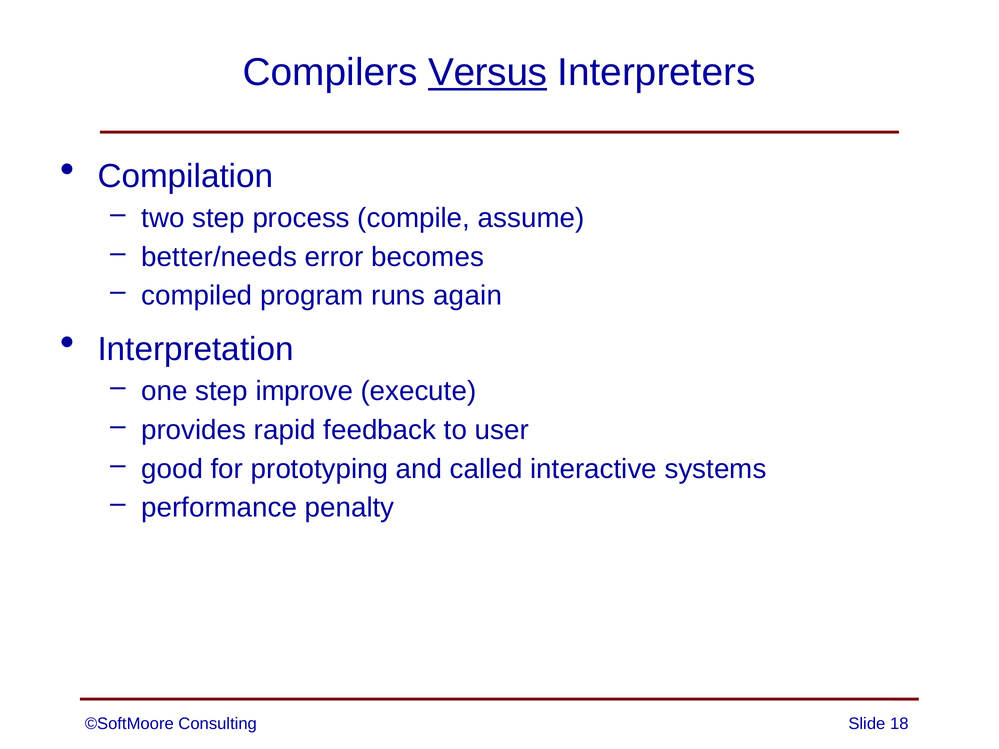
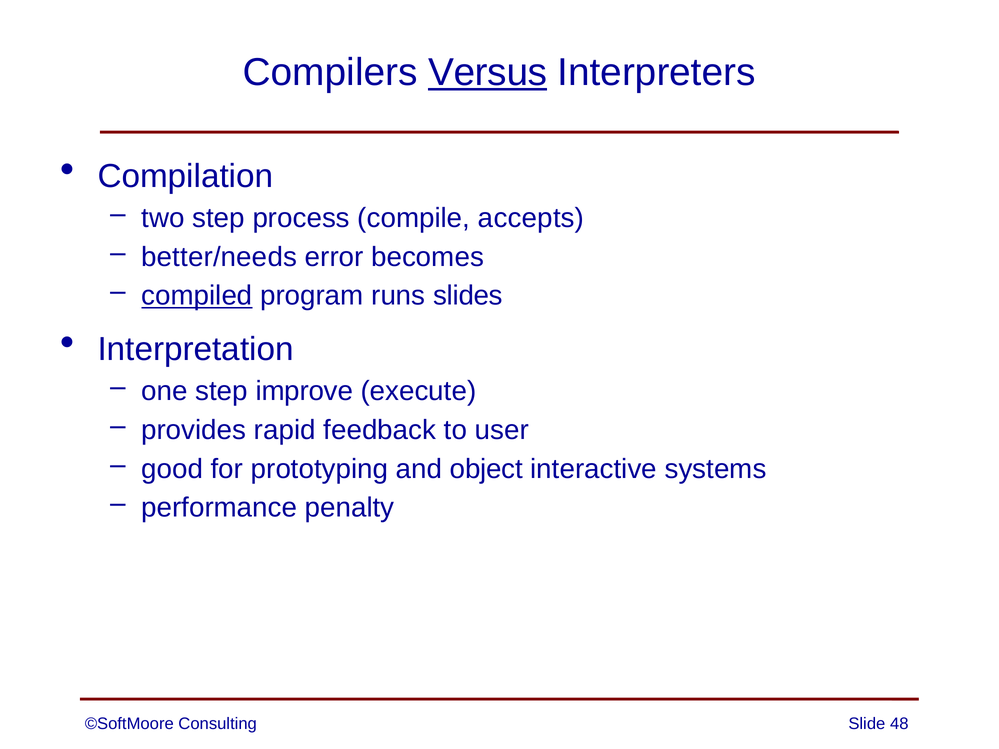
assume: assume -> accepts (531, 218)
compiled underline: none -> present (197, 296)
again: again -> slides (468, 296)
called: called -> object (486, 469)
18: 18 -> 48 (899, 724)
